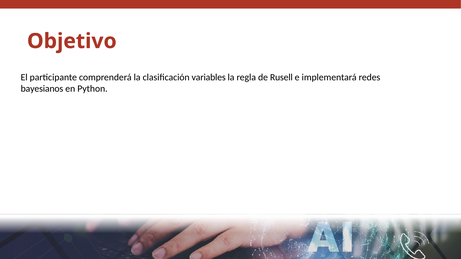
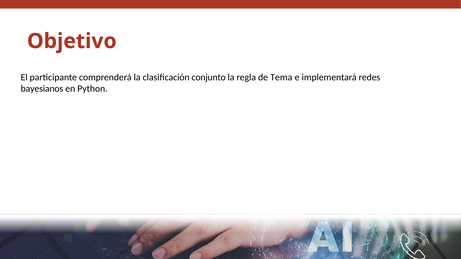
variables: variables -> conjunto (209, 77)
Rusell: Rusell -> Tema (281, 77)
